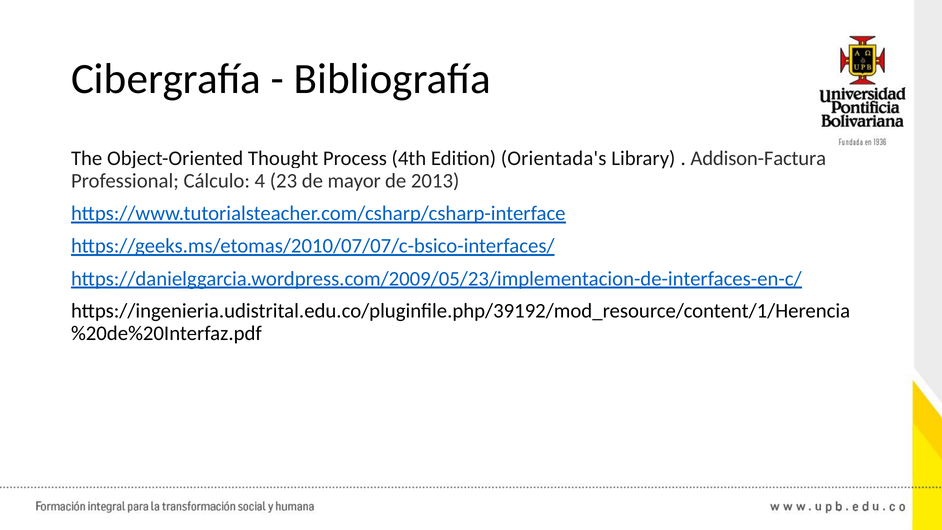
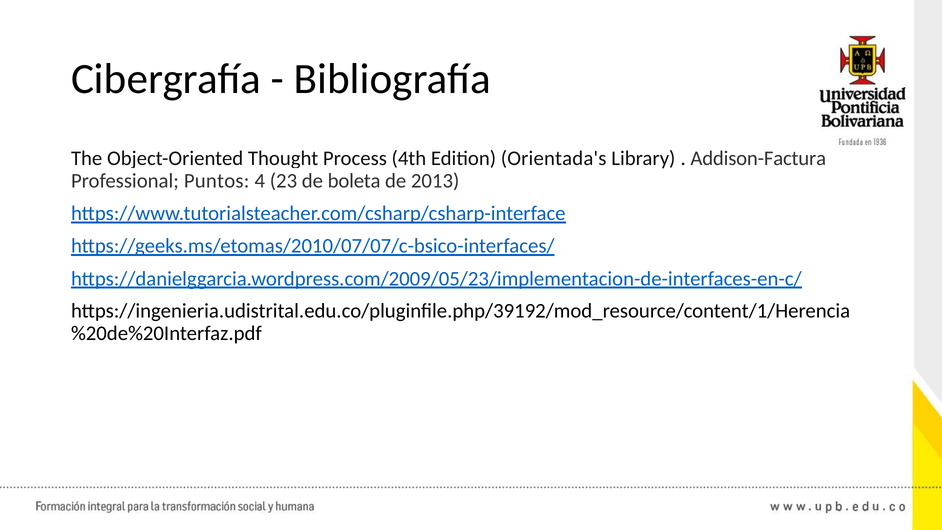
Cálculo: Cálculo -> Puntos (217, 181)
mayor: mayor -> boleta (354, 181)
